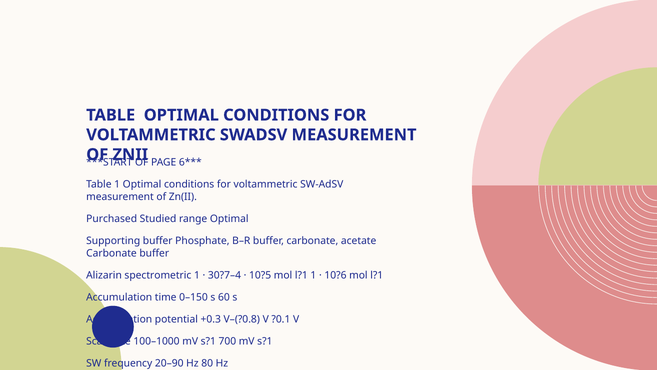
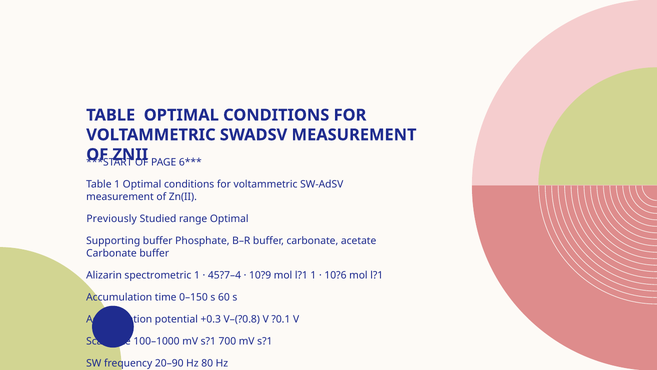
Purchased: Purchased -> Previously (112, 219)
30?7–4: 30?7–4 -> 45?7–4 (224, 275)
10?5: 10?5 -> 10?9 (260, 275)
